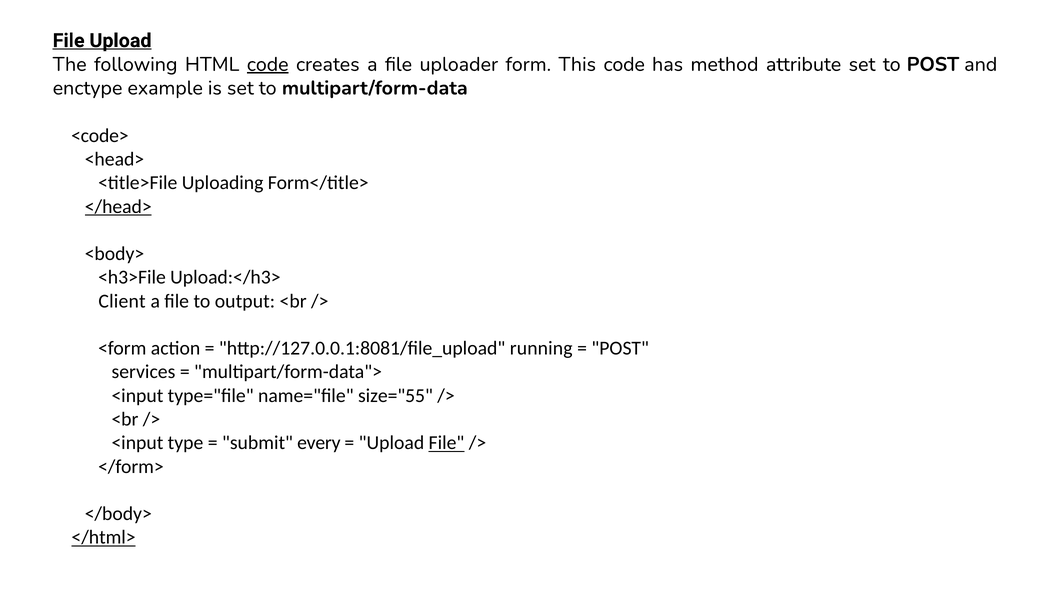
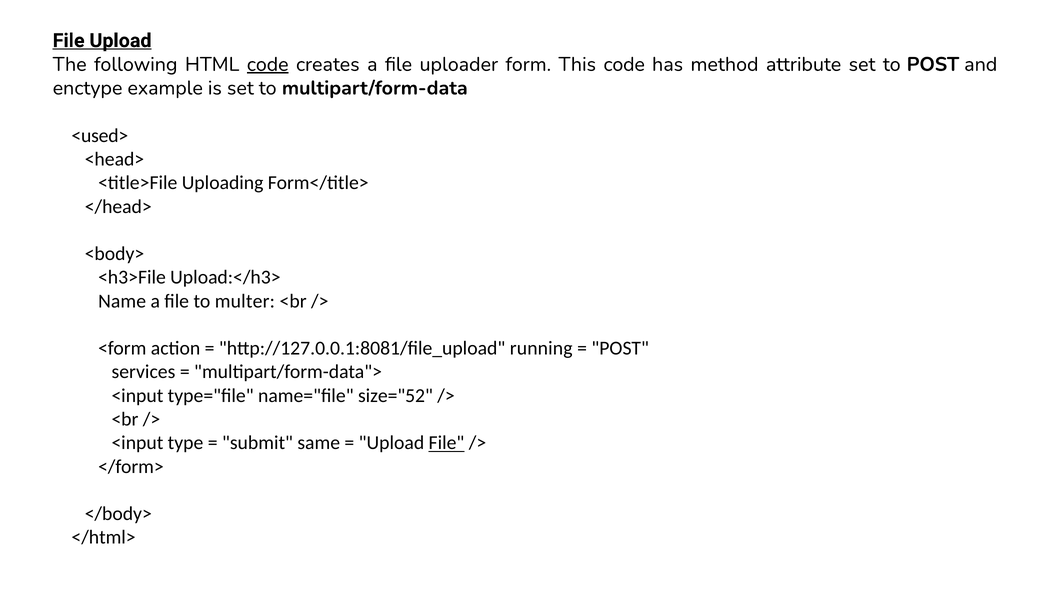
<code>: <code> -> <used> (100, 136)
</head> underline: present -> none (118, 206)
Client: Client -> Name (122, 301)
output: output -> multer (245, 301)
size="55: size="55 -> size="52 (395, 395)
every: every -> same (319, 443)
</html> underline: present -> none (104, 537)
